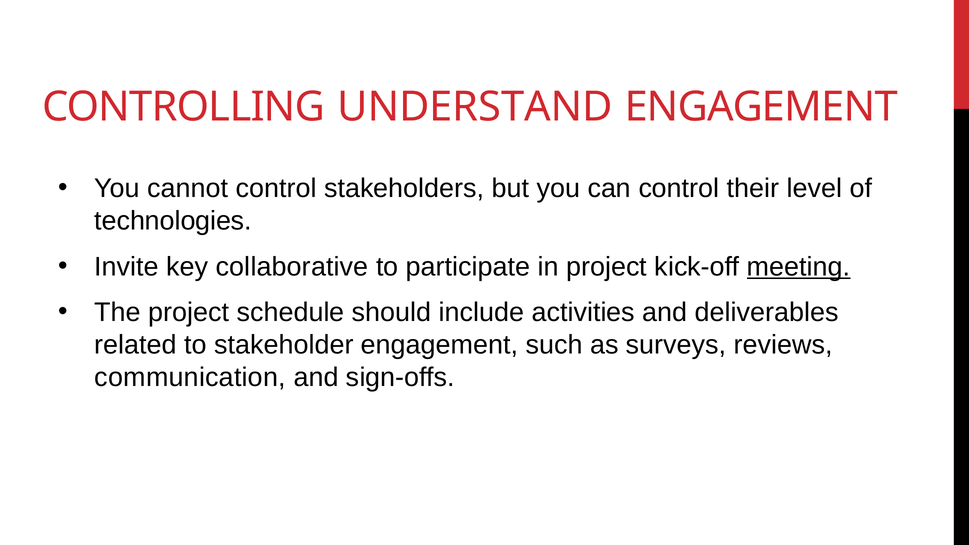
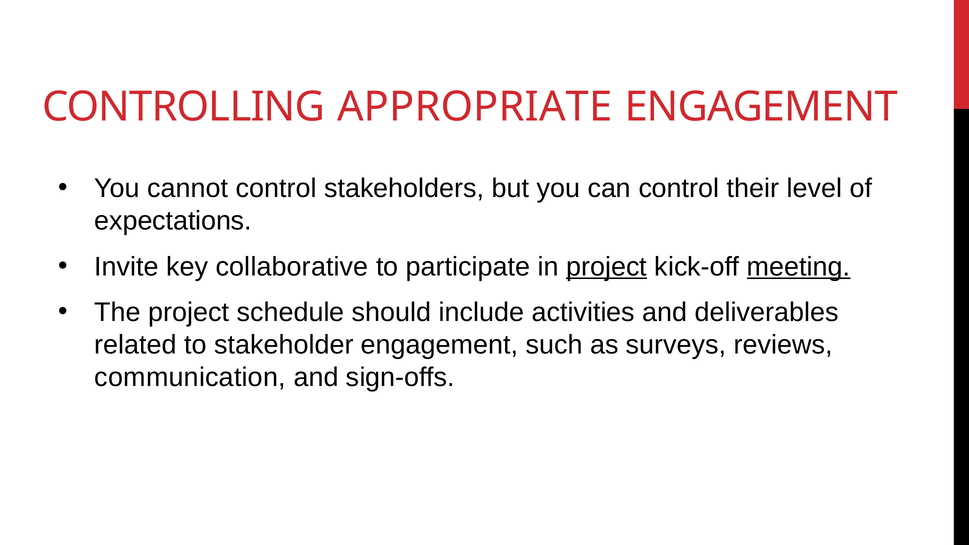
UNDERSTAND: UNDERSTAND -> APPROPRIATE (475, 107)
technologies: technologies -> expectations (173, 221)
project underline: none -> present (607, 267)
